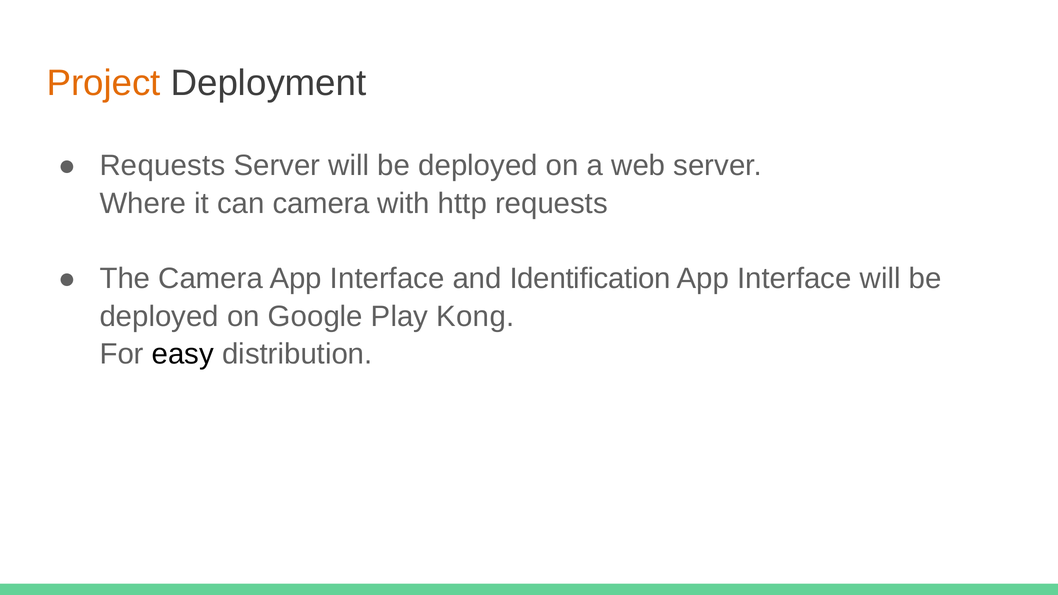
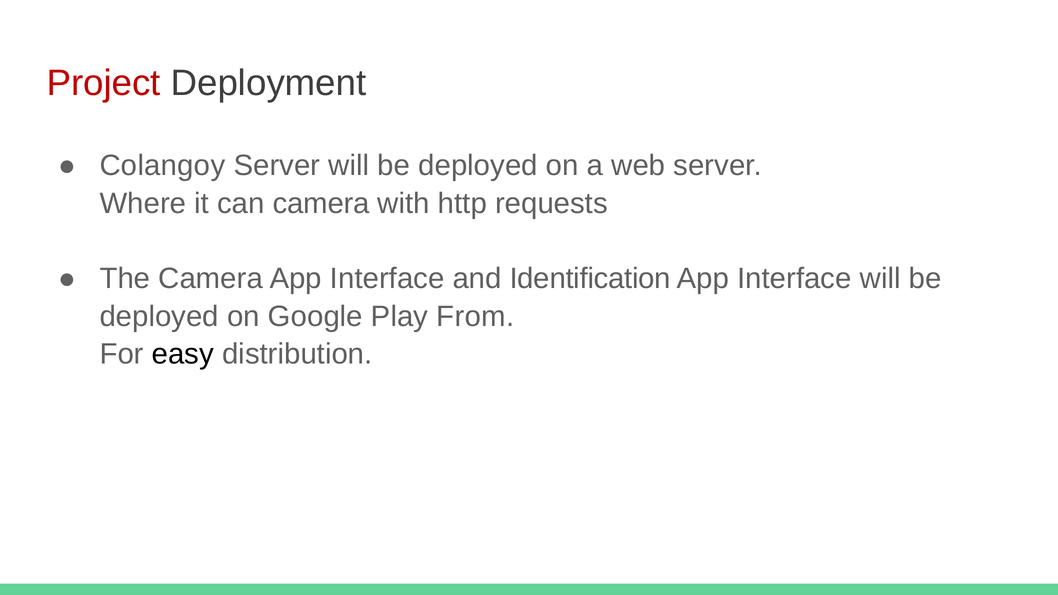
Project colour: orange -> red (104, 83)
Requests: Requests -> Colangoy (162, 166)
Kong: Kong -> From (475, 317)
